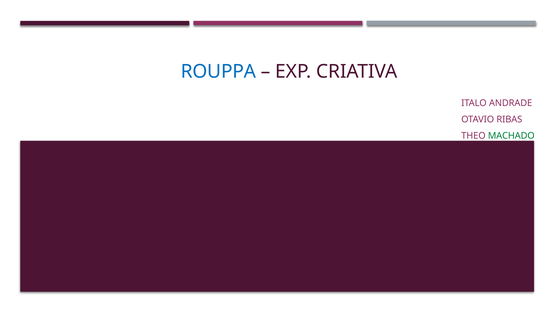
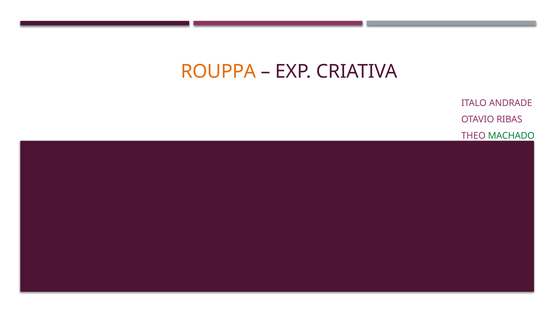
ROUPPA colour: blue -> orange (218, 71)
